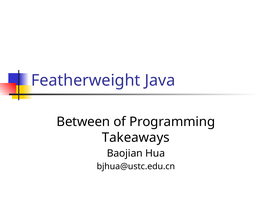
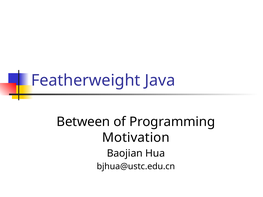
Takeaways: Takeaways -> Motivation (136, 138)
